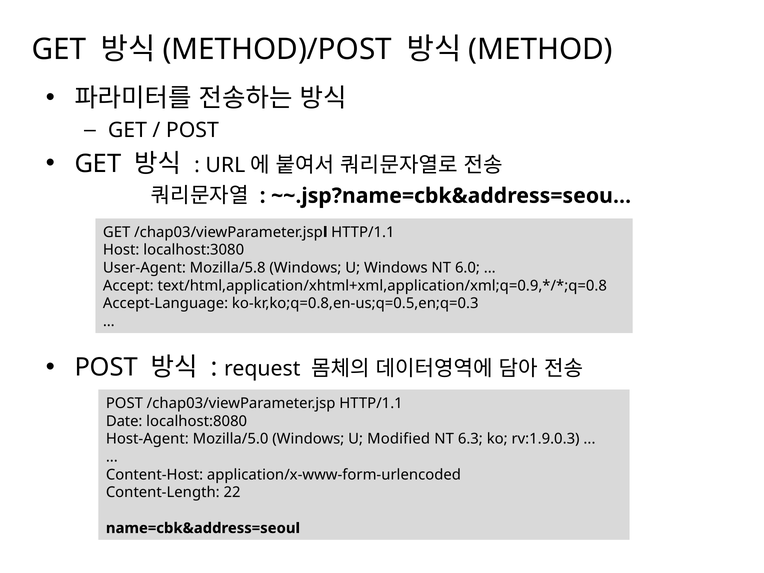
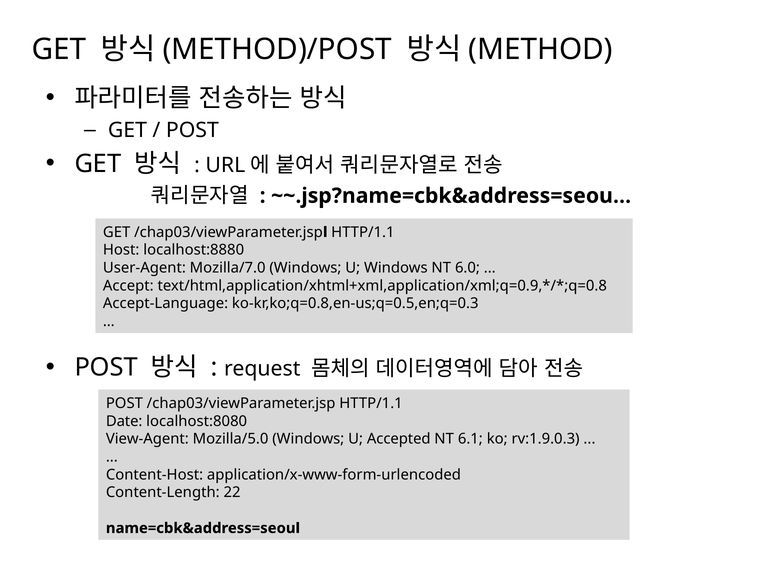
localhost:3080: localhost:3080 -> localhost:8880 (194, 250)
Mozilla/5.8: Mozilla/5.8 -> Mozilla/7.0 (228, 268)
Host-Agent: Host-Agent -> View-Agent (147, 439)
Modified: Modified -> Accepted (399, 439)
6.3: 6.3 -> 6.1 (470, 439)
